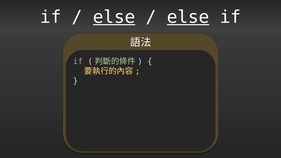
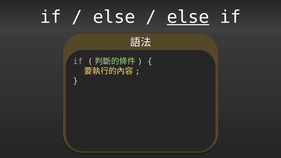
else underline: present -> none (114, 17)
